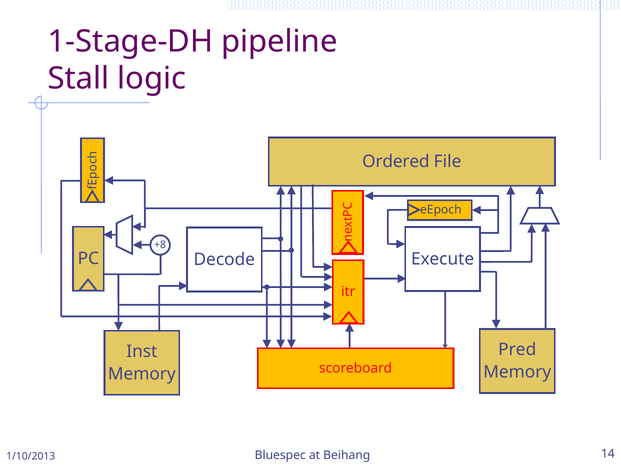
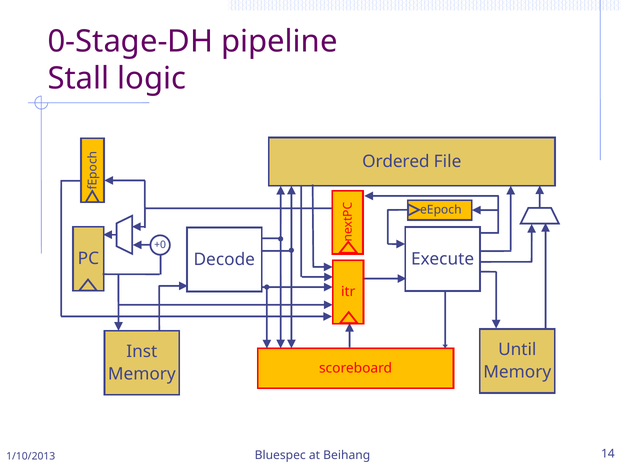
1-Stage-DH: 1-Stage-DH -> 0-Stage-DH (130, 41)
+8: +8 -> +0 (160, 245)
Pred: Pred -> Until (517, 350)
